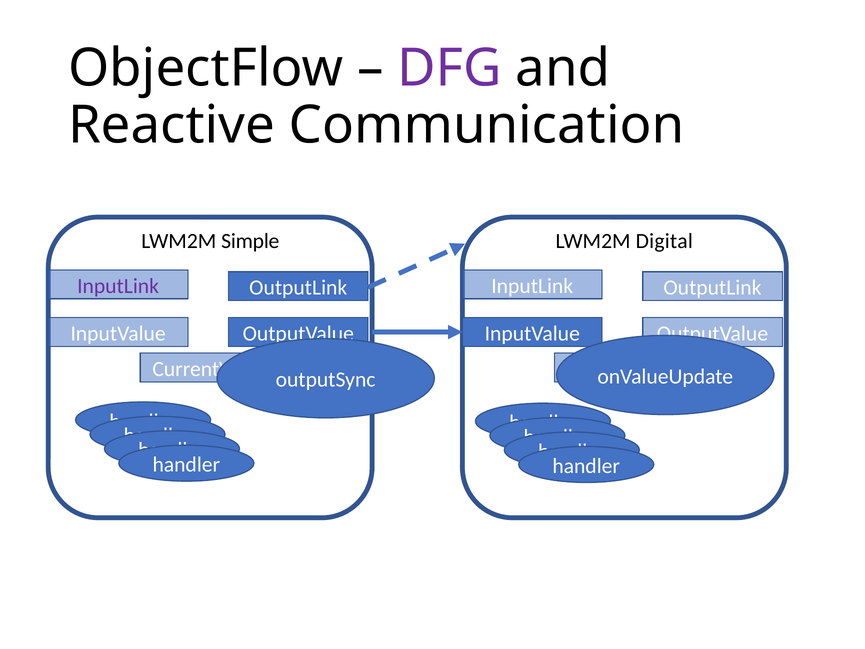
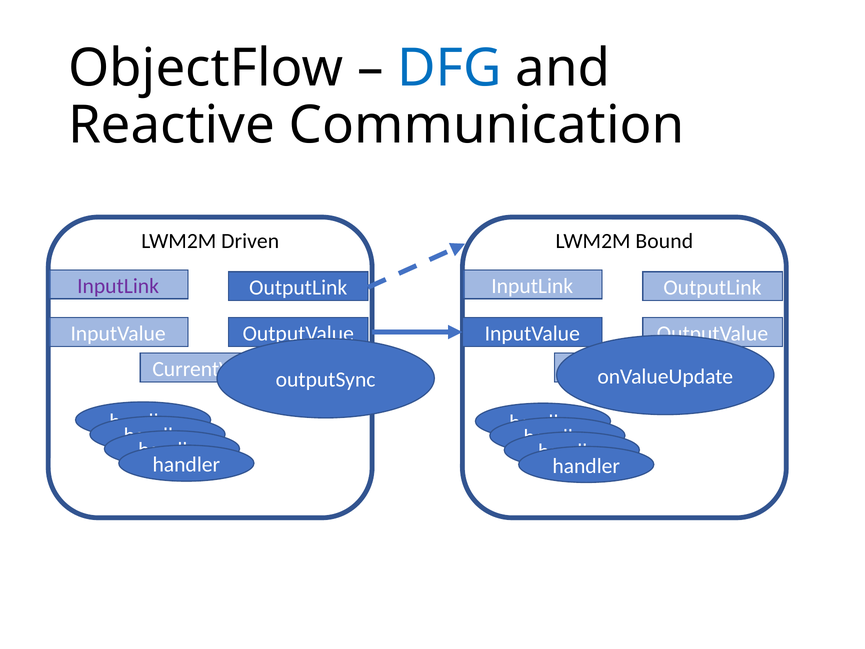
DFG colour: purple -> blue (449, 68)
Simple: Simple -> Driven (250, 241)
Digital: Digital -> Bound (664, 241)
